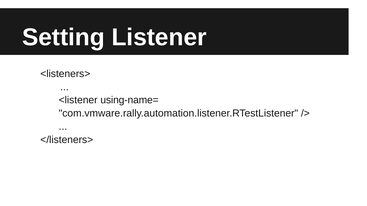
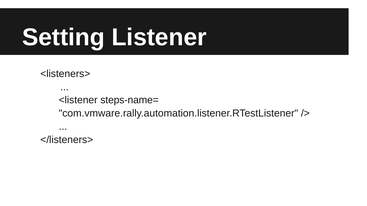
using-name=: using-name= -> steps-name= (130, 100)
